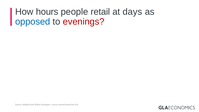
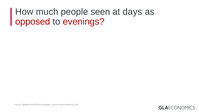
hours: hours -> much (47, 12)
retail: retail -> seen (100, 12)
opposed colour: blue -> red (33, 22)
